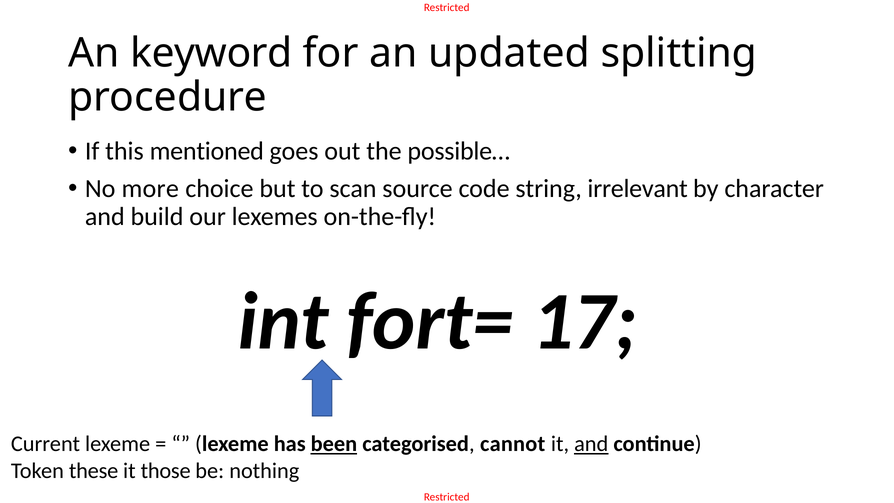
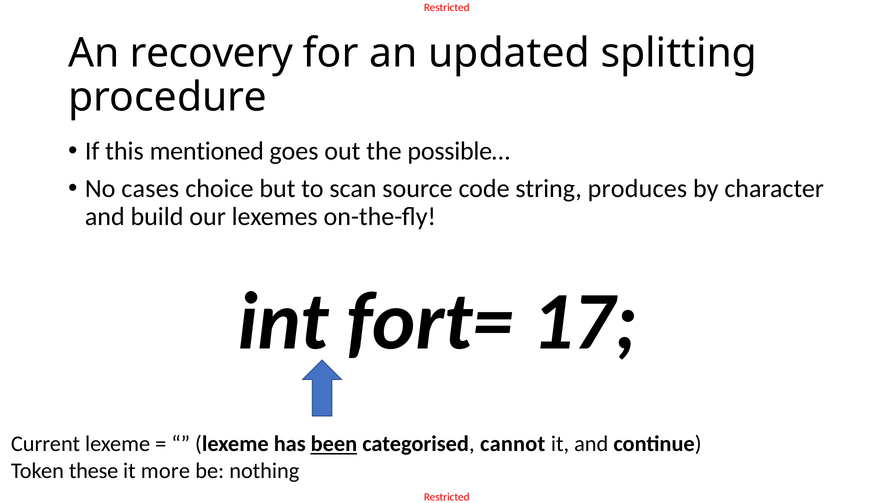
keyword: keyword -> recovery (211, 53)
more: more -> cases (150, 189)
irrelevant: irrelevant -> produces (637, 189)
and underline: present -> none (591, 444)
those: those -> more (165, 471)
